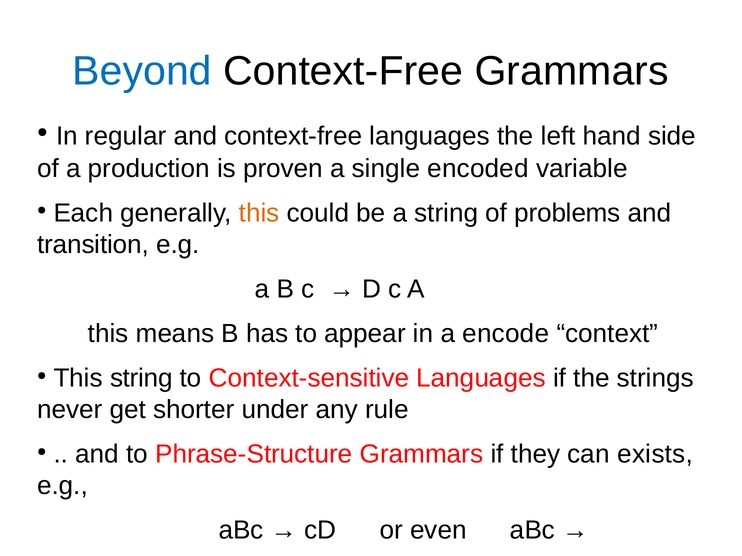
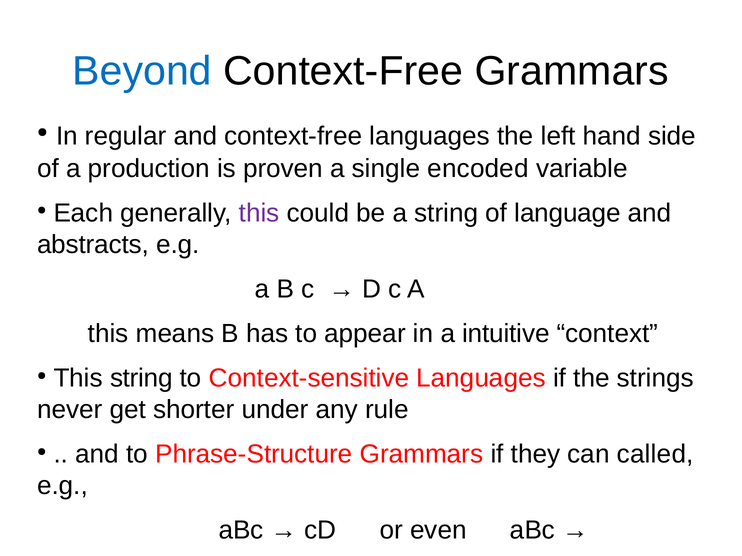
this colour: orange -> purple (259, 213)
problems: problems -> language (568, 213)
transition: transition -> abstracts (93, 245)
encode: encode -> intuitive (506, 334)
exists: exists -> called (655, 455)
